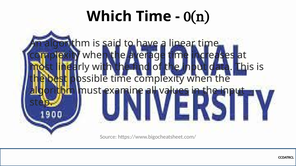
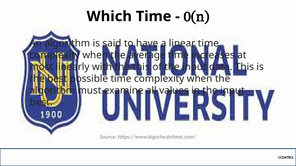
the find: find -> this (141, 67)
step: step -> best (41, 103)
